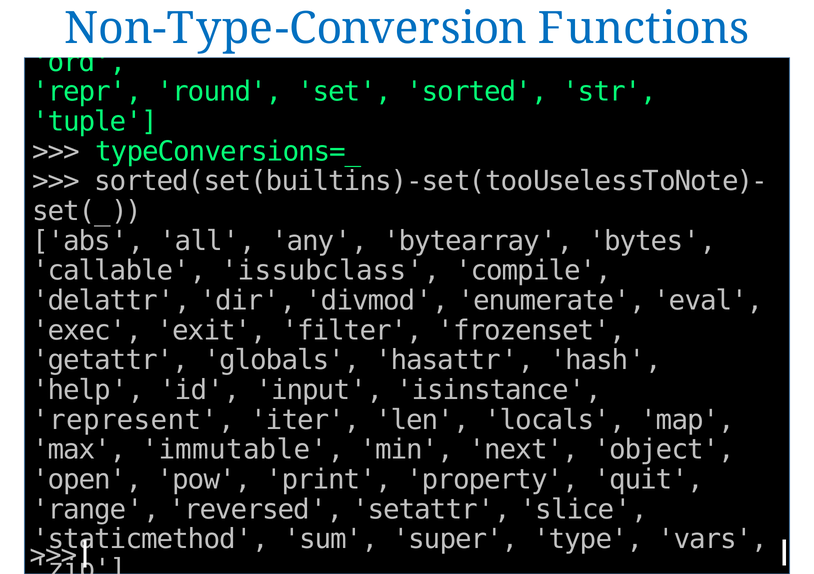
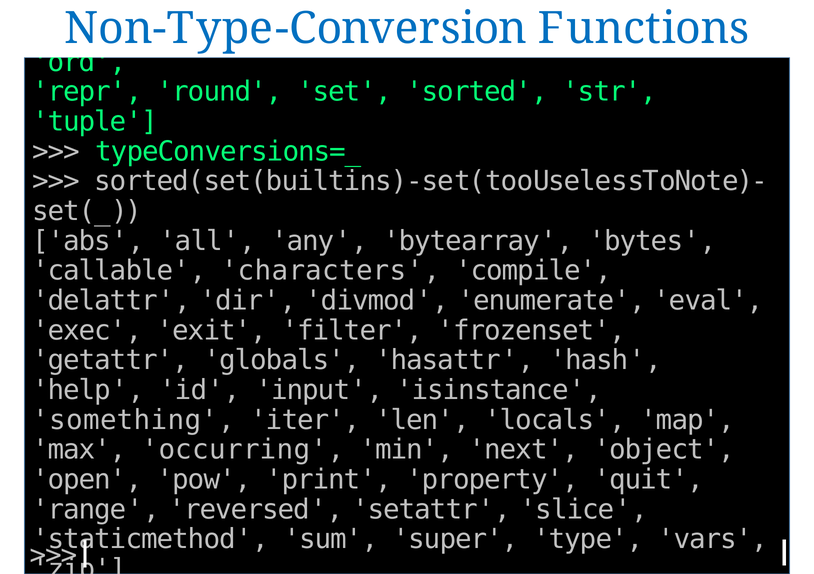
issubclass: issubclass -> characters (331, 271)
represent: represent -> something (134, 420)
immutable: immutable -> occurring (243, 450)
